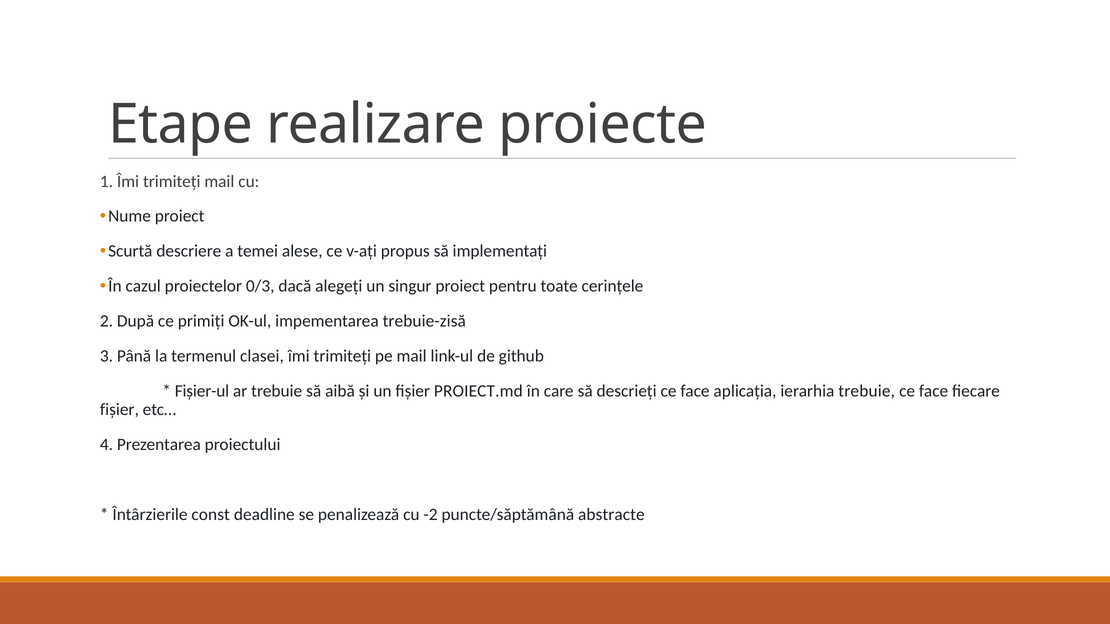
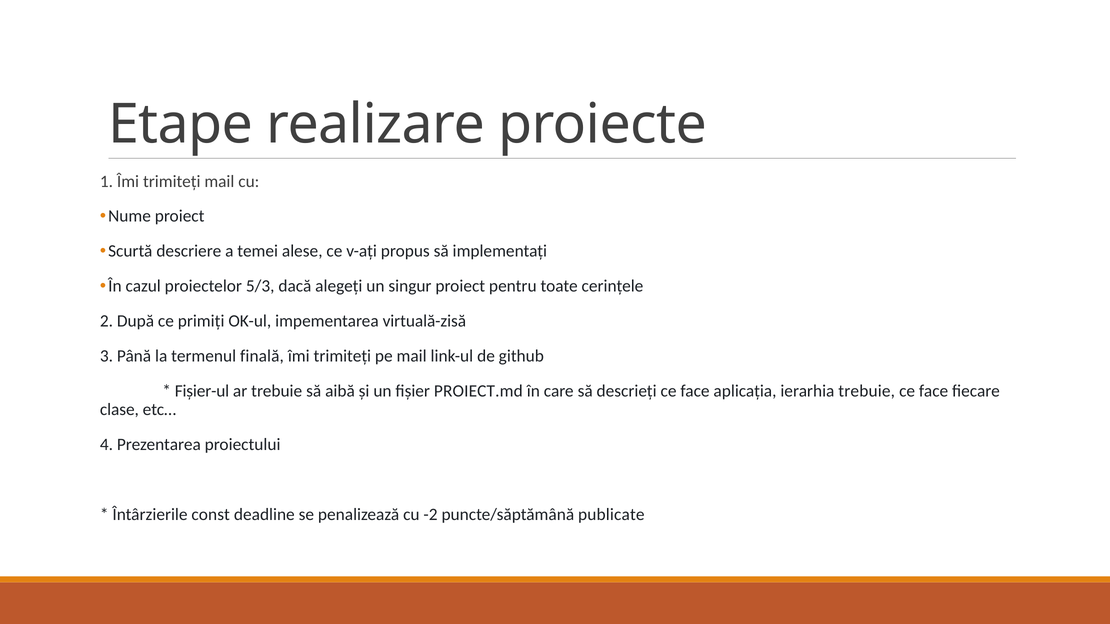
0/3: 0/3 -> 5/3 (260, 286)
trebuie-zisă: trebuie-zisă -> virtuală-zisă (424, 321)
clasei: clasei -> finală (262, 356)
fișier: fișier -> clase (119, 410)
abstracte: abstracte -> publicate (611, 515)
